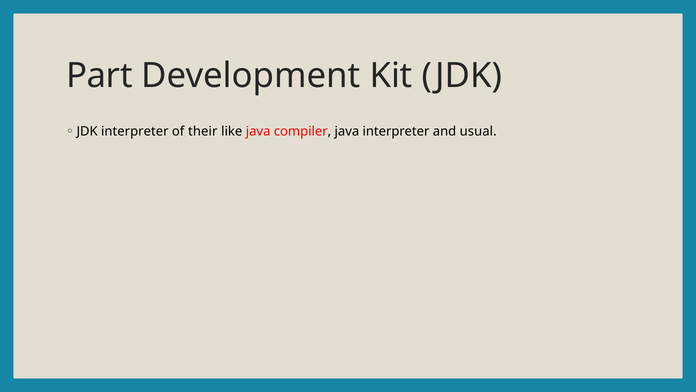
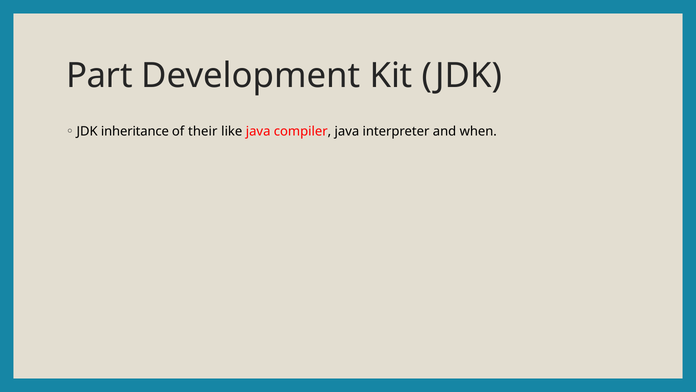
JDK interpreter: interpreter -> inheritance (135, 131)
usual: usual -> when (478, 131)
